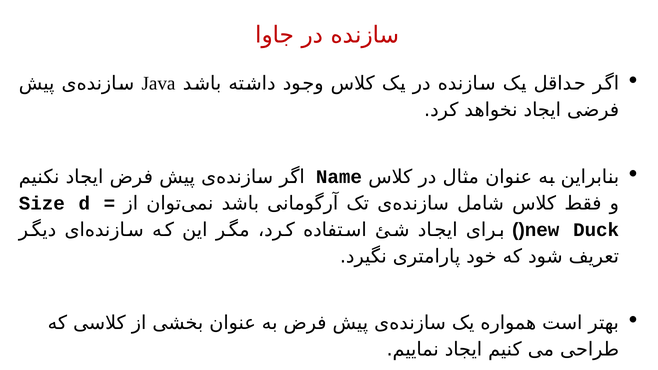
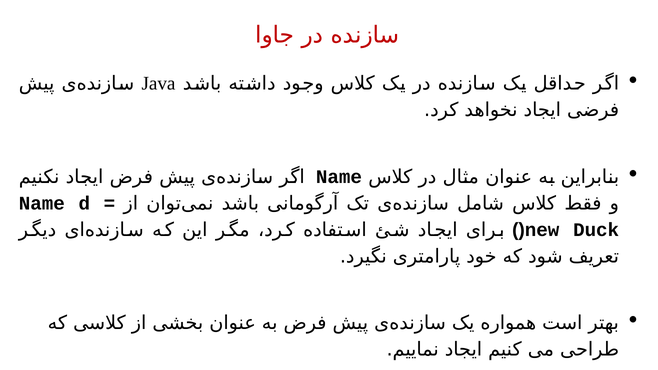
Size: Size -> Name (42, 203)
